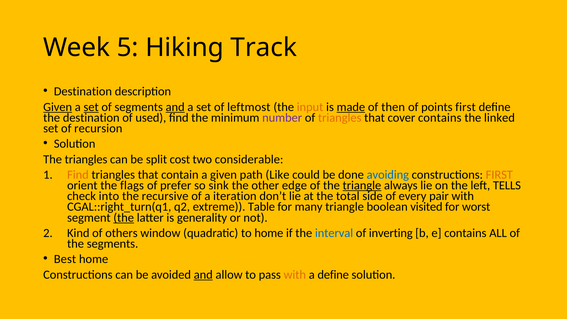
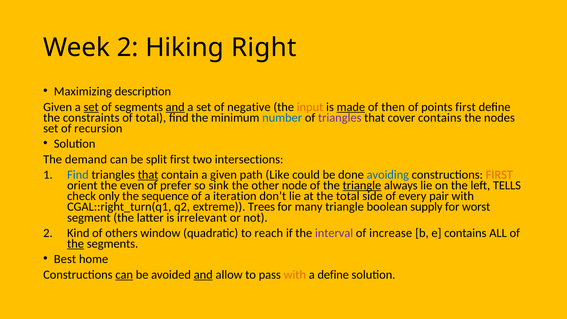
Week 5: 5 -> 2 (128, 48)
Track: Track -> Right (264, 48)
Destination: Destination -> Maximizing (83, 92)
Given underline: present -> none (58, 107)
leftmost: leftmost -> negative (249, 107)
the destination: destination -> constraints (91, 118)
of used: used -> total (151, 118)
number colour: purple -> blue (282, 118)
triangles colour: orange -> purple (340, 118)
linked: linked -> nodes (499, 118)
The triangles: triangles -> demand (86, 159)
split cost: cost -> first (180, 159)
considerable: considerable -> intersections (249, 159)
Find colour: orange -> blue (78, 175)
that underline: none -> present (148, 175)
flags: flags -> even (132, 185)
edge: edge -> node (295, 185)
into: into -> only (109, 196)
recursive: recursive -> sequence (165, 196)
Table: Table -> Trees (261, 207)
visited: visited -> supply (426, 207)
the underline: present -> none (124, 218)
generality: generality -> irrelevant (202, 218)
to home: home -> reach (269, 233)
interval colour: blue -> purple (334, 233)
inverting: inverting -> increase (391, 233)
the underline: none -> present (76, 244)
can underline: none -> present (124, 275)
